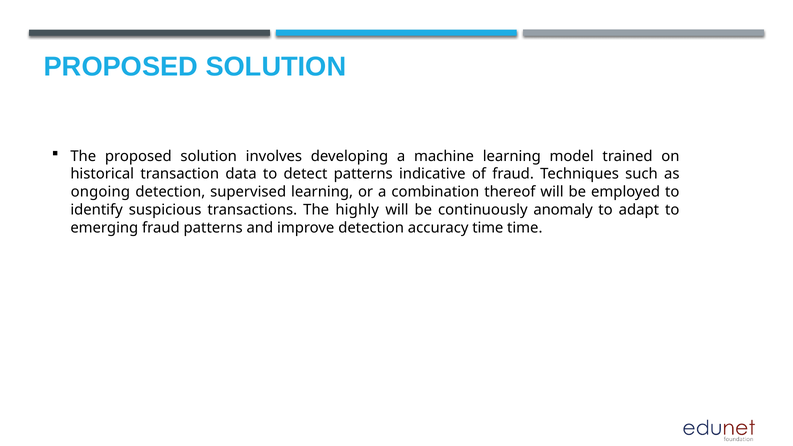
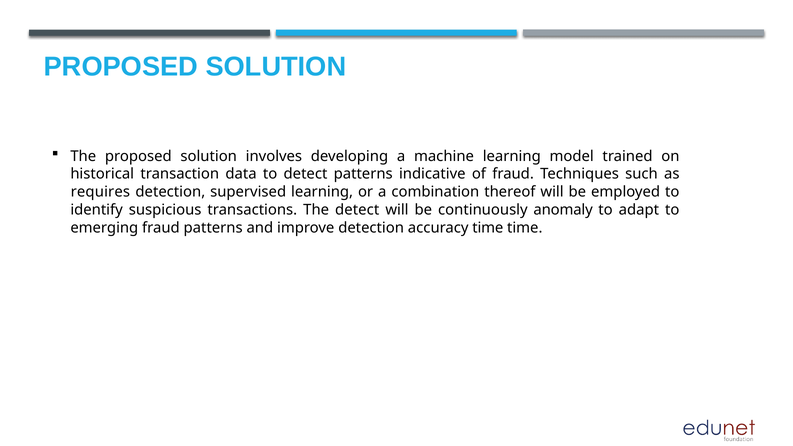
ongoing: ongoing -> requires (100, 192)
The highly: highly -> detect (357, 210)
